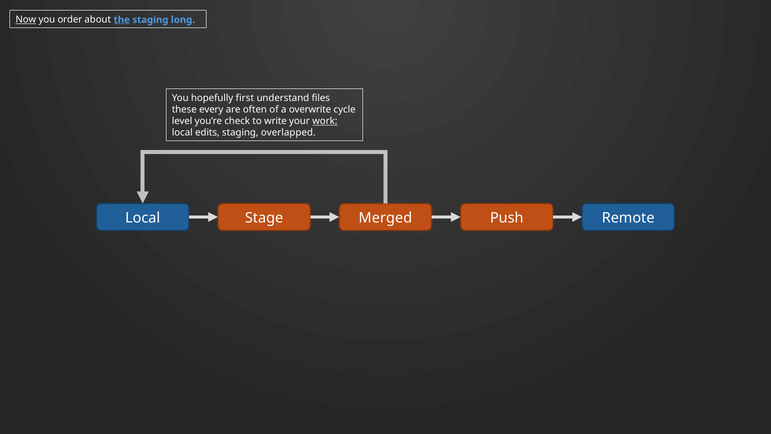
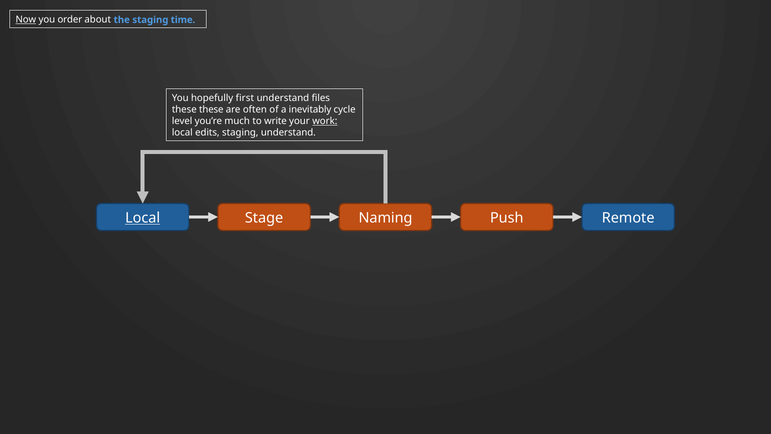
the underline: present -> none (122, 20)
long: long -> time (183, 20)
these every: every -> these (211, 109)
overwrite: overwrite -> inevitably (310, 109)
check: check -> much (237, 121)
staging overlapped: overlapped -> understand (288, 133)
Local underline: none -> present (143, 218)
Merged: Merged -> Naming (385, 218)
